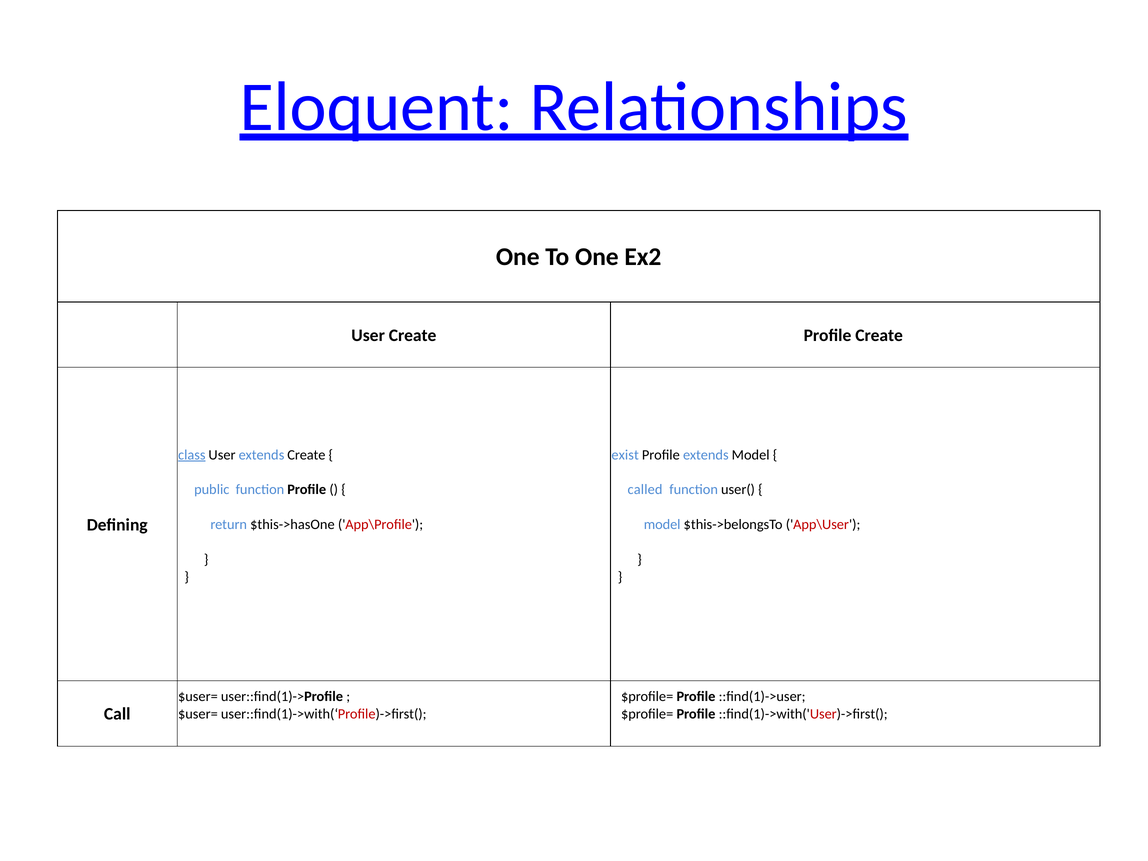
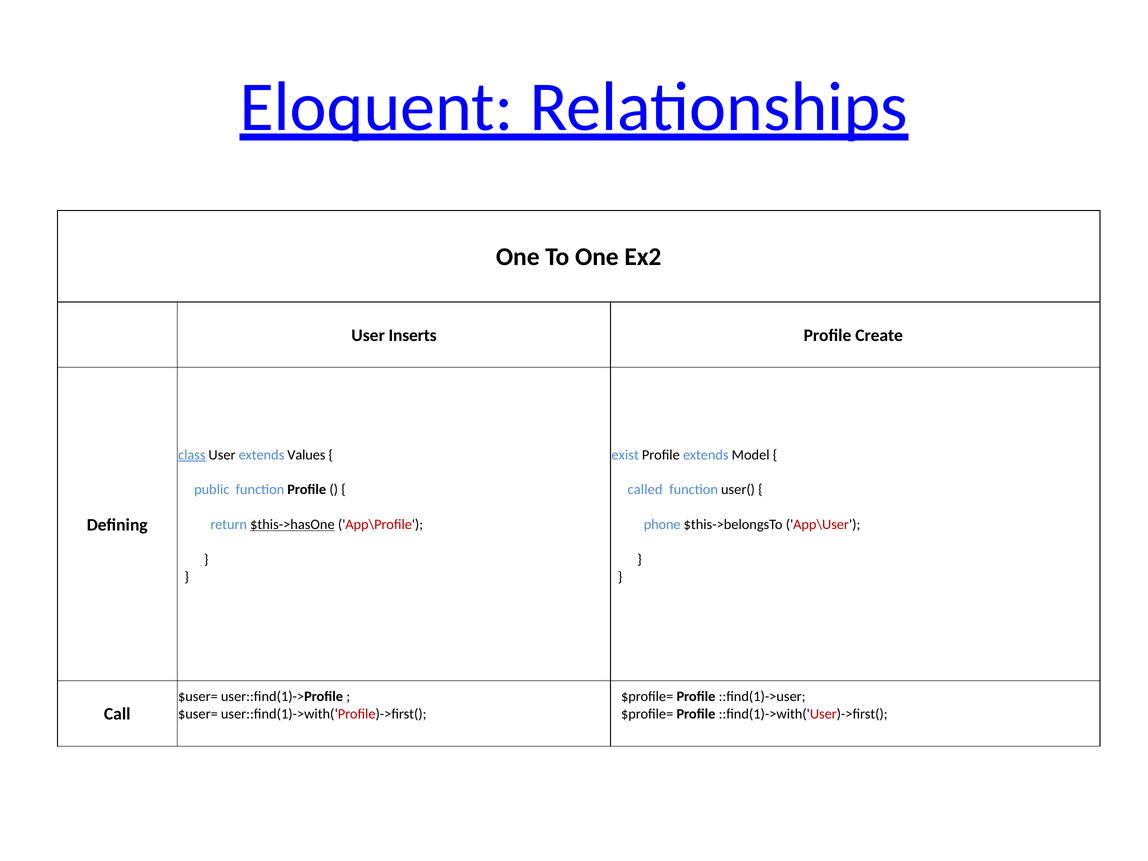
User Create: Create -> Inserts (413, 335)
extends Create: Create -> Values (306, 455)
$this->hasOne underline: none -> present (292, 525)
model: model -> phone (662, 525)
